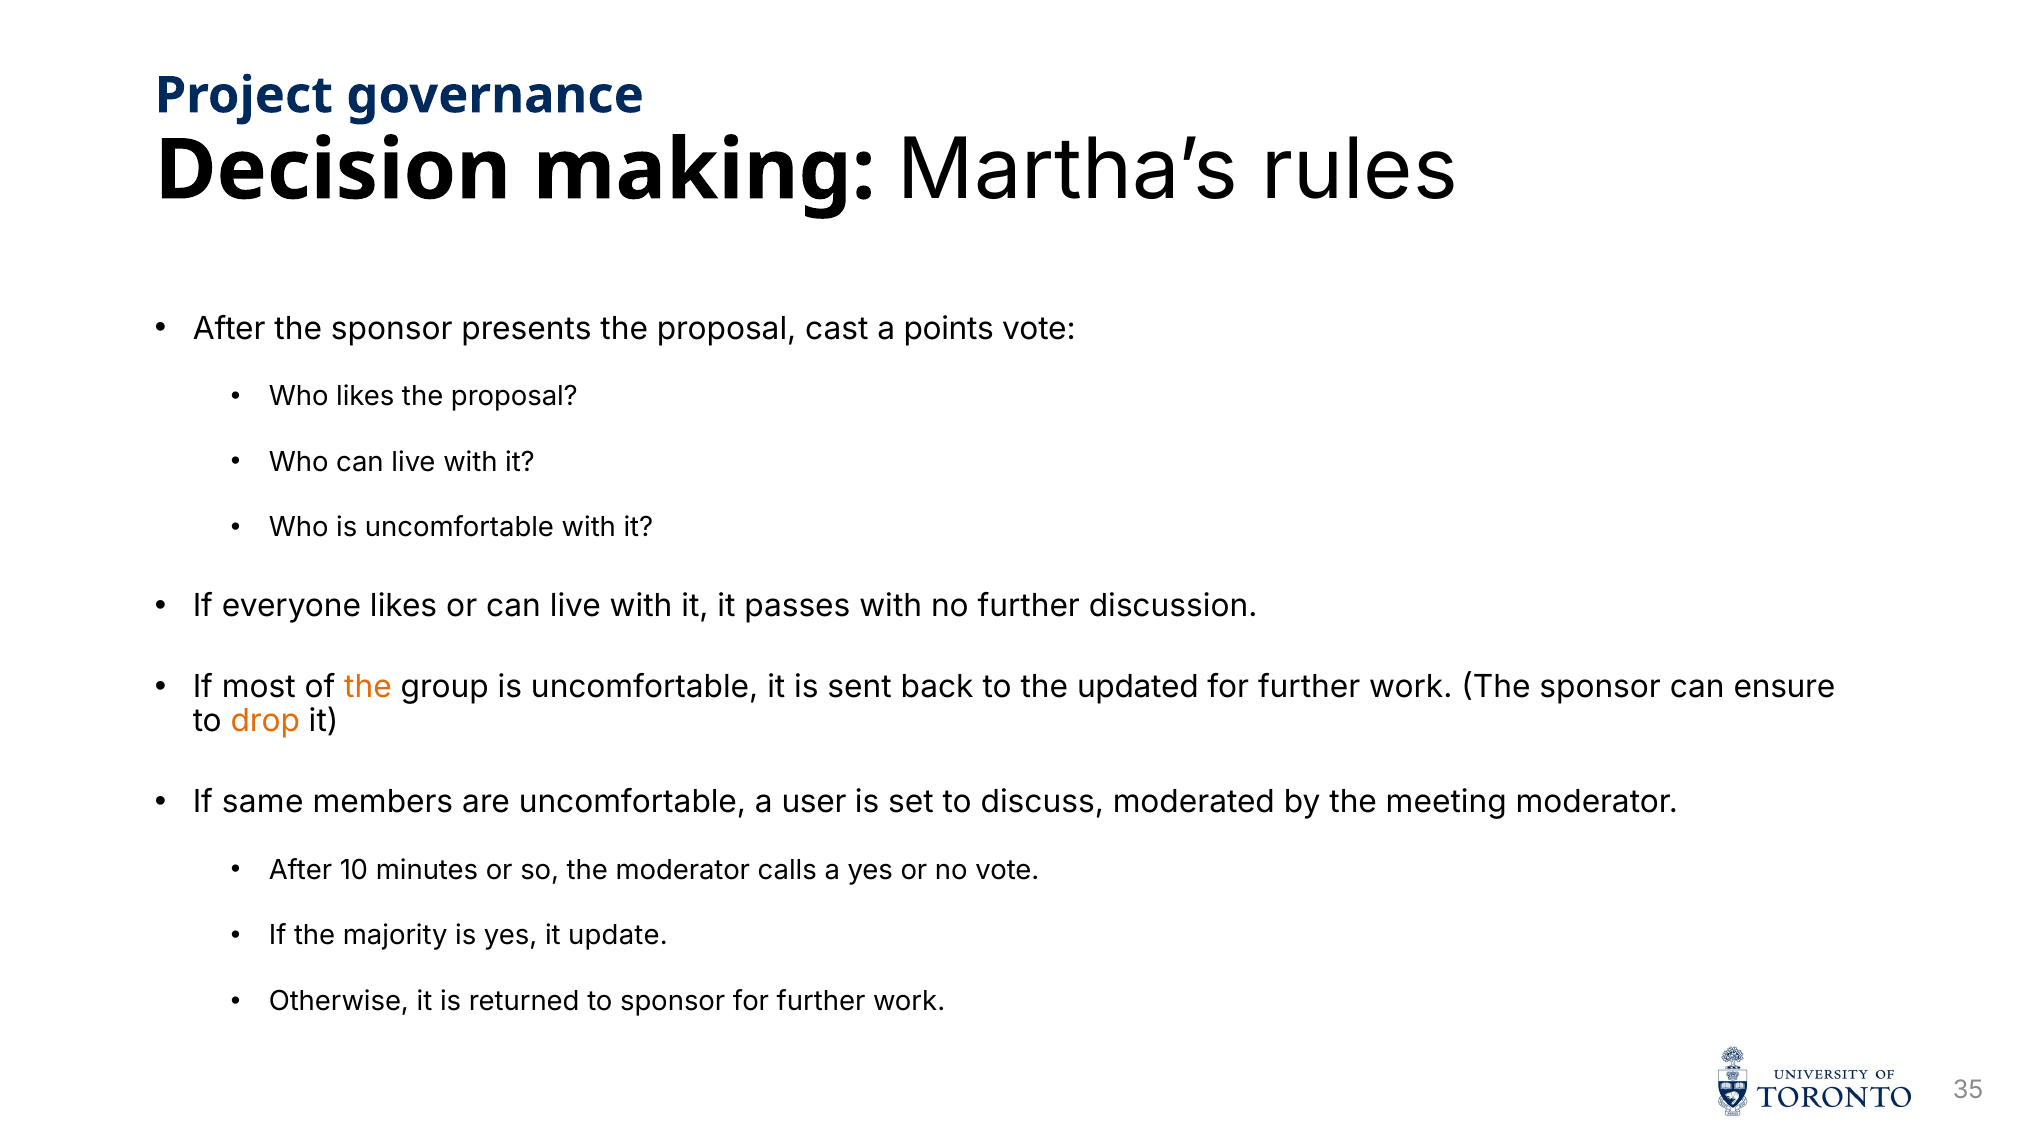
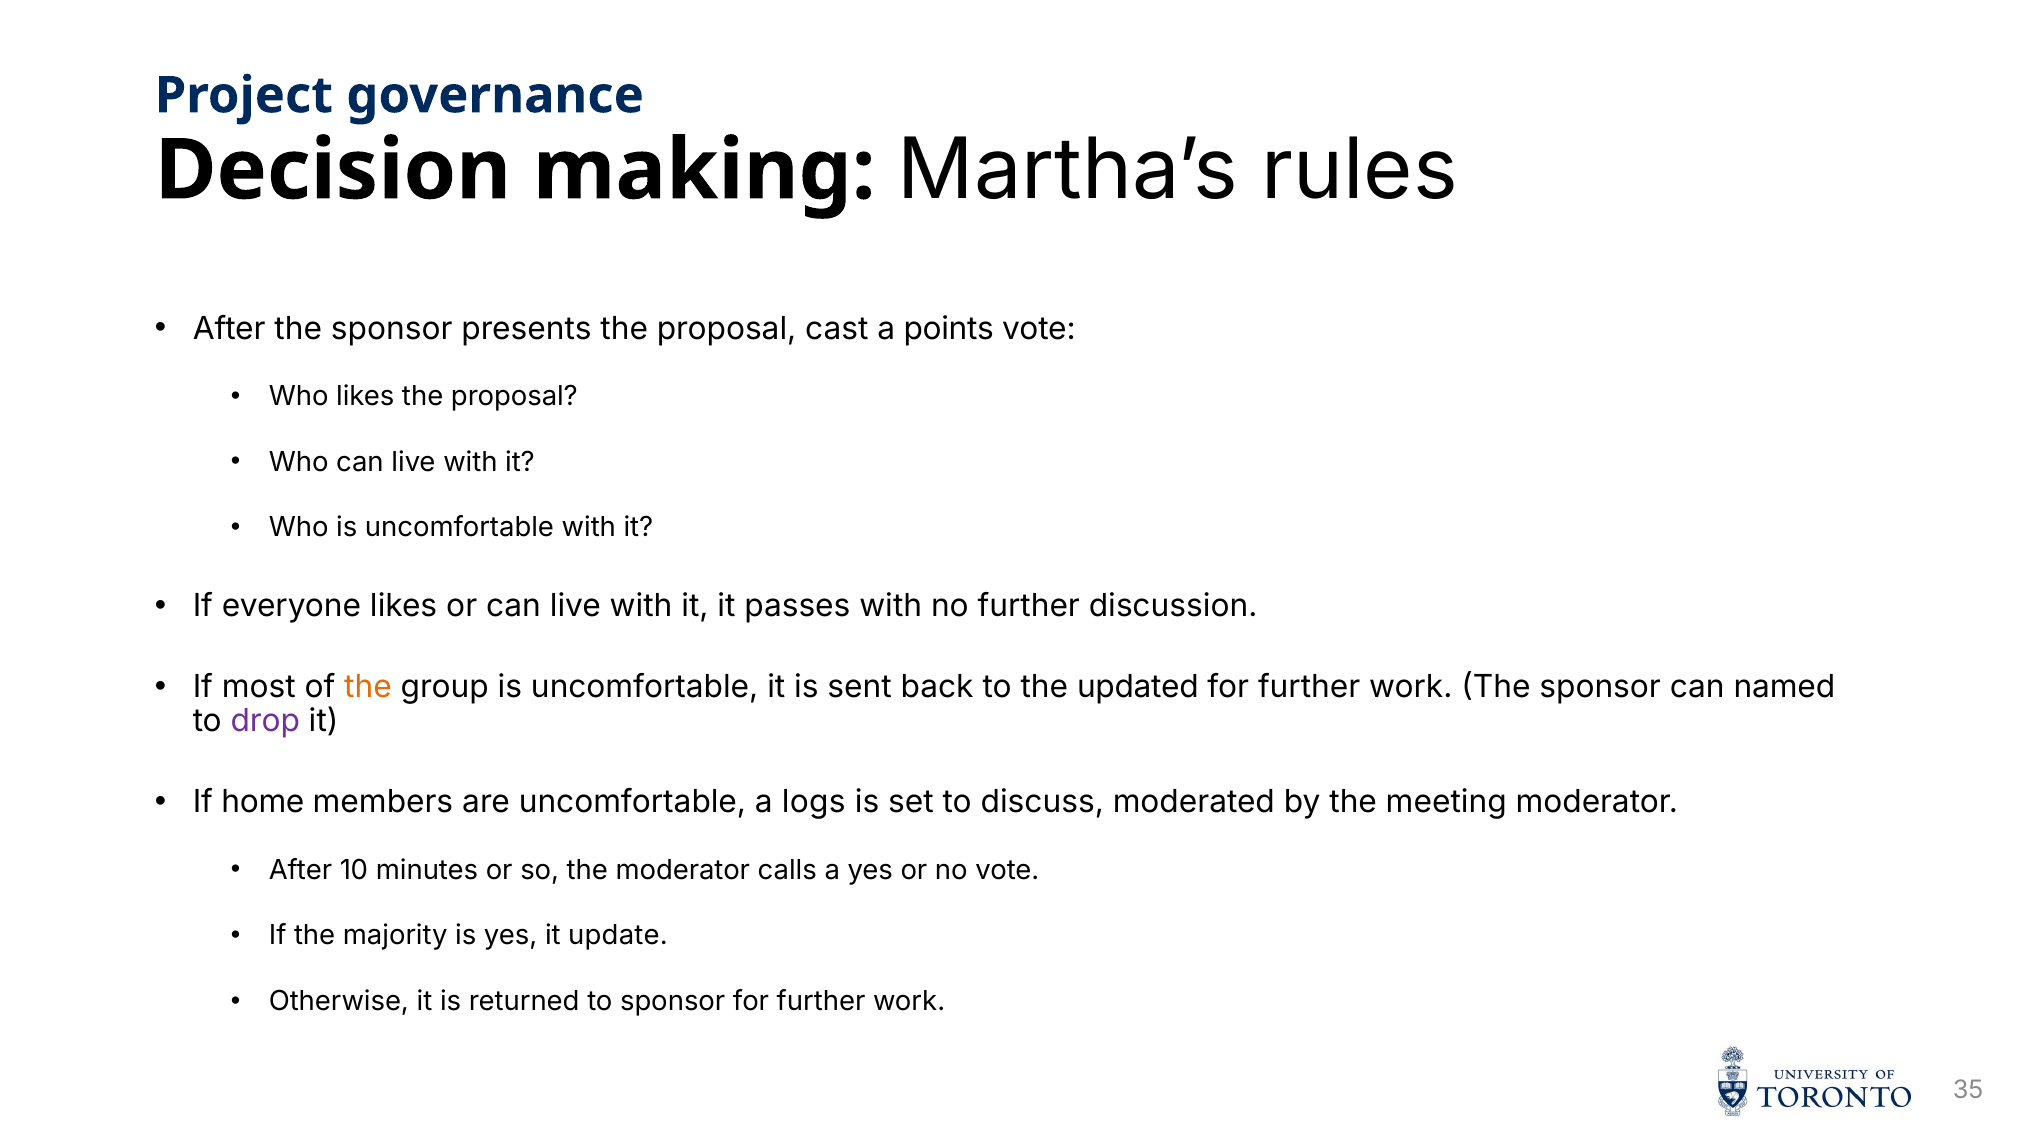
ensure: ensure -> named (1784, 687)
drop colour: orange -> purple (265, 721)
same: same -> home (263, 802)
user: user -> logs (814, 802)
